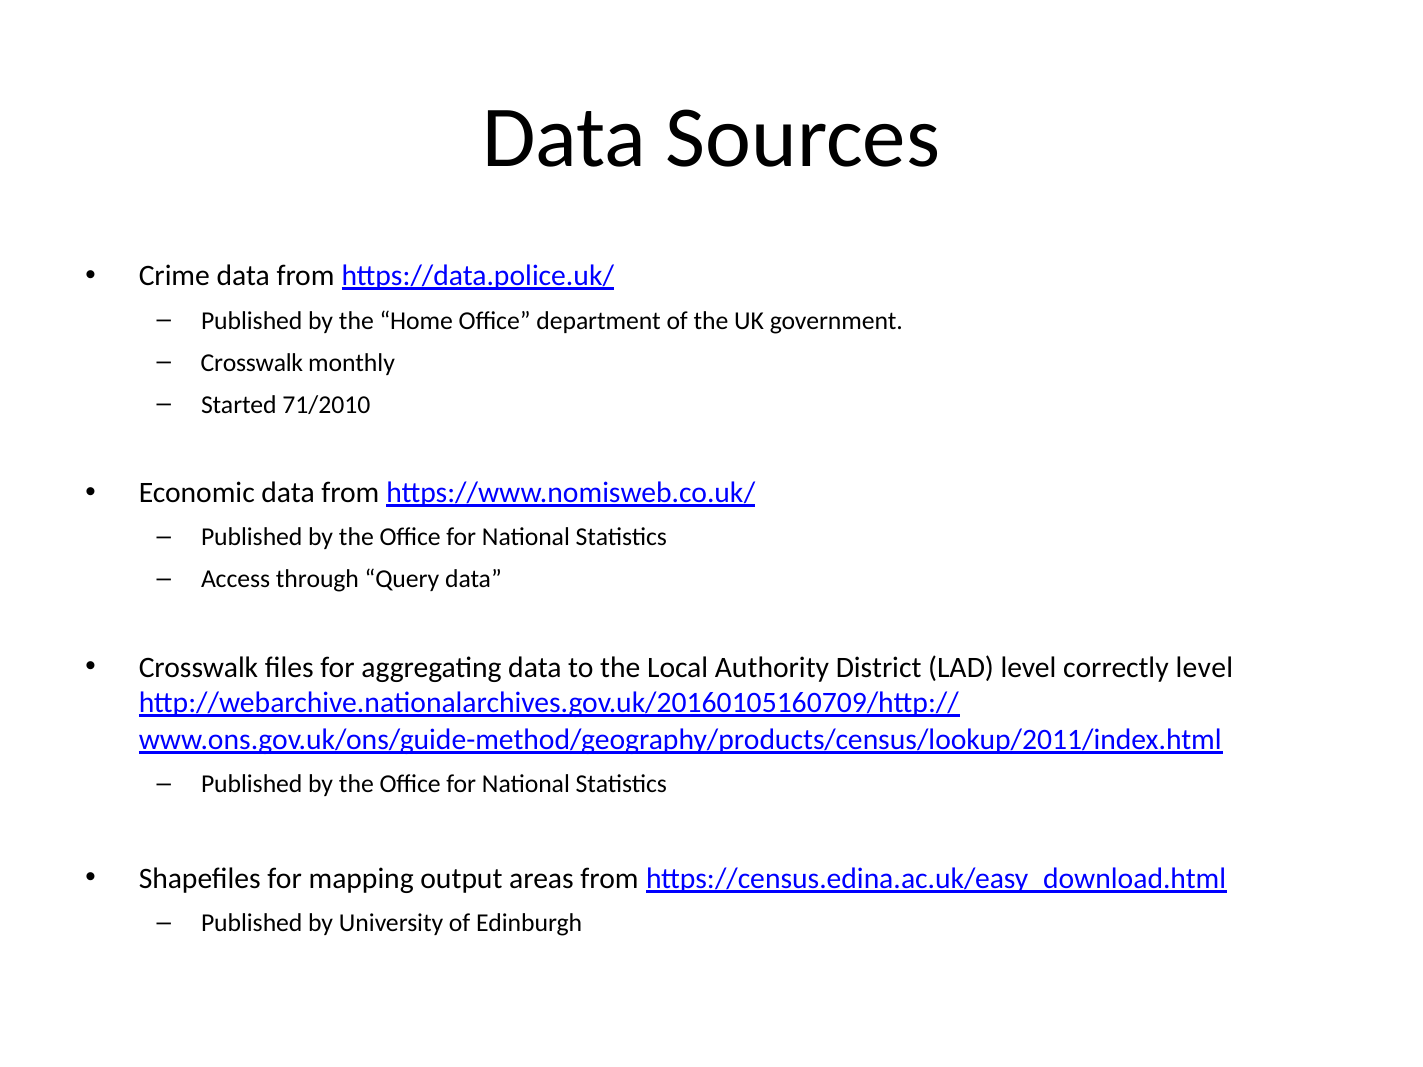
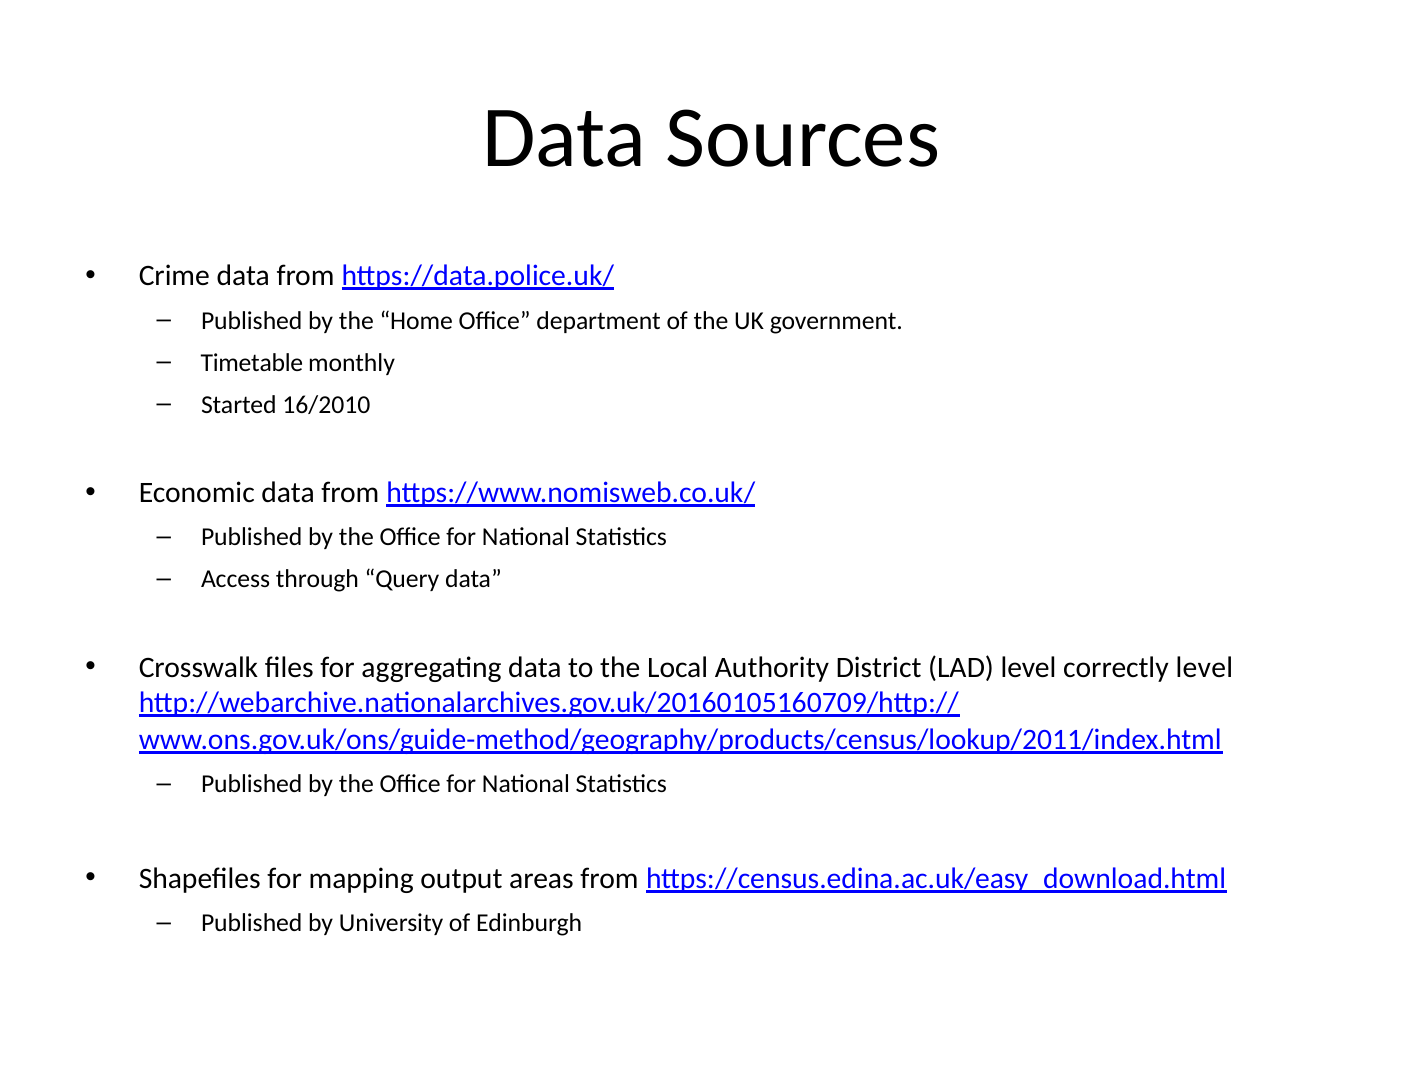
Crosswalk: Crosswalk -> Timetable (252, 363)
71/2010: 71/2010 -> 16/2010 (326, 405)
